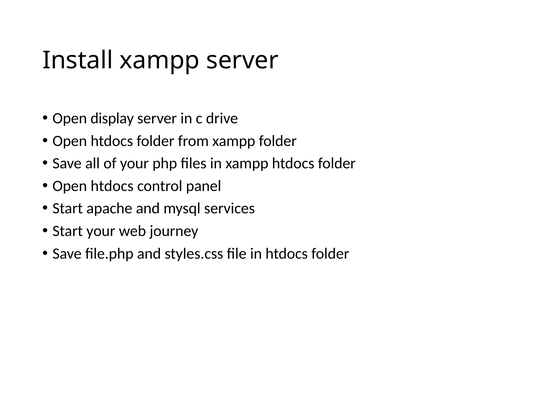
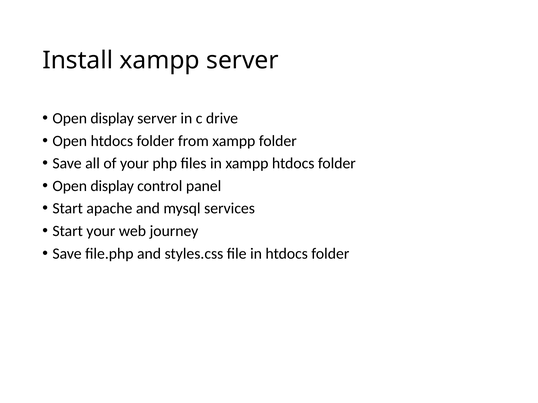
htdocs: htdocs -> display (112, 186)
